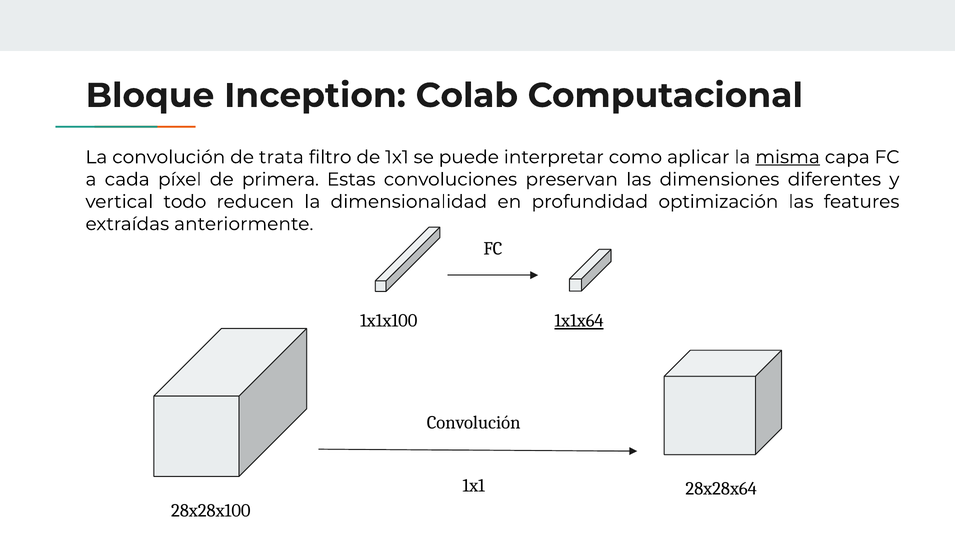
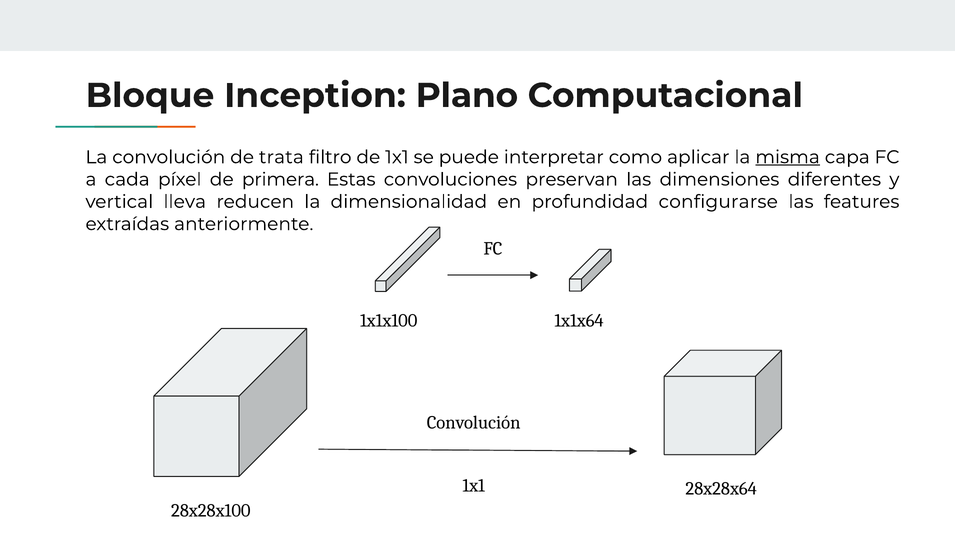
Colab: Colab -> Plano (467, 96)
todo: todo -> lleva (185, 202)
optimización: optimización -> configurarse (718, 202)
1x1x64 underline: present -> none (579, 321)
